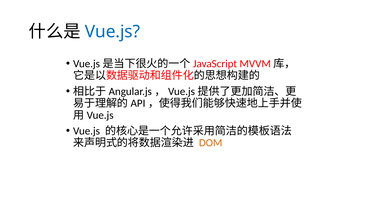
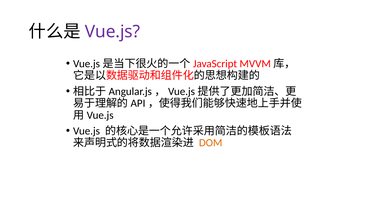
Vue.js colour: blue -> purple (113, 32)
